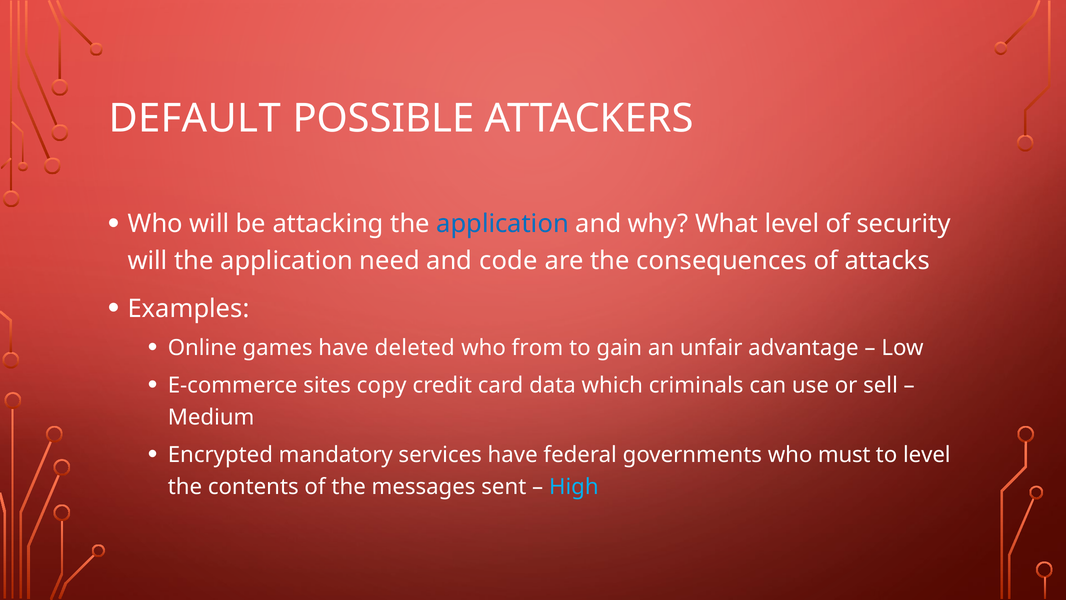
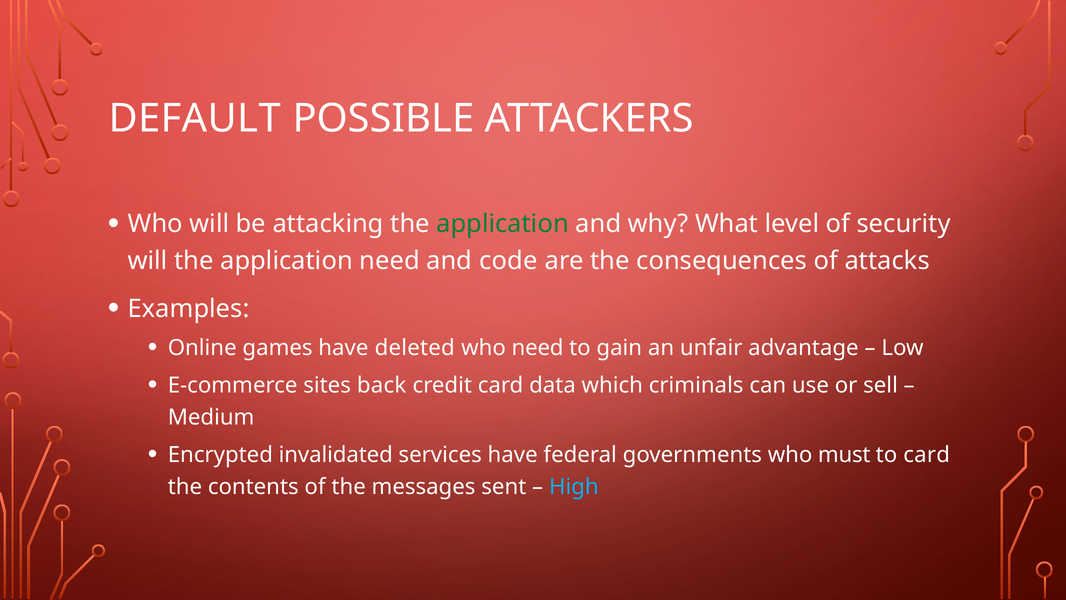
application colour: blue -> green (503, 224)
who from: from -> need (538, 348)
copy: copy -> back (382, 385)
mandatory: mandatory -> invalidated (336, 455)
to level: level -> card (927, 455)
